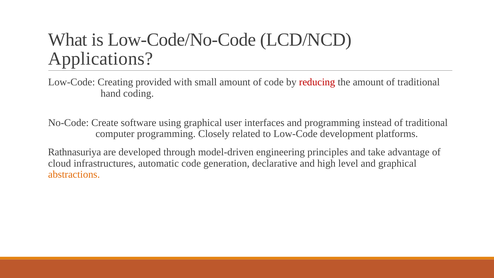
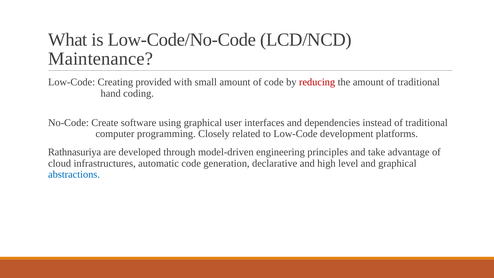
Applications: Applications -> Maintenance (101, 59)
and programming: programming -> dependencies (332, 123)
abstractions colour: orange -> blue (74, 174)
